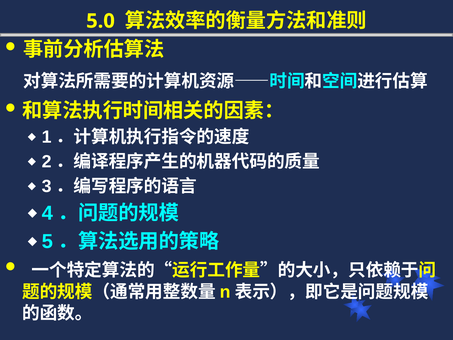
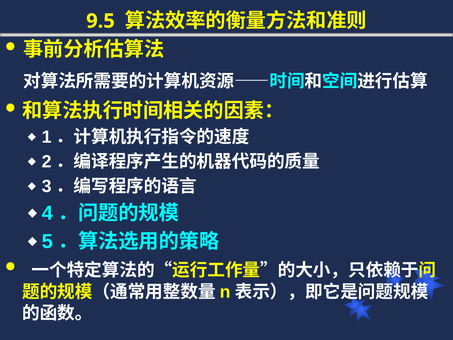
5.0: 5.0 -> 9.5 (101, 21)
